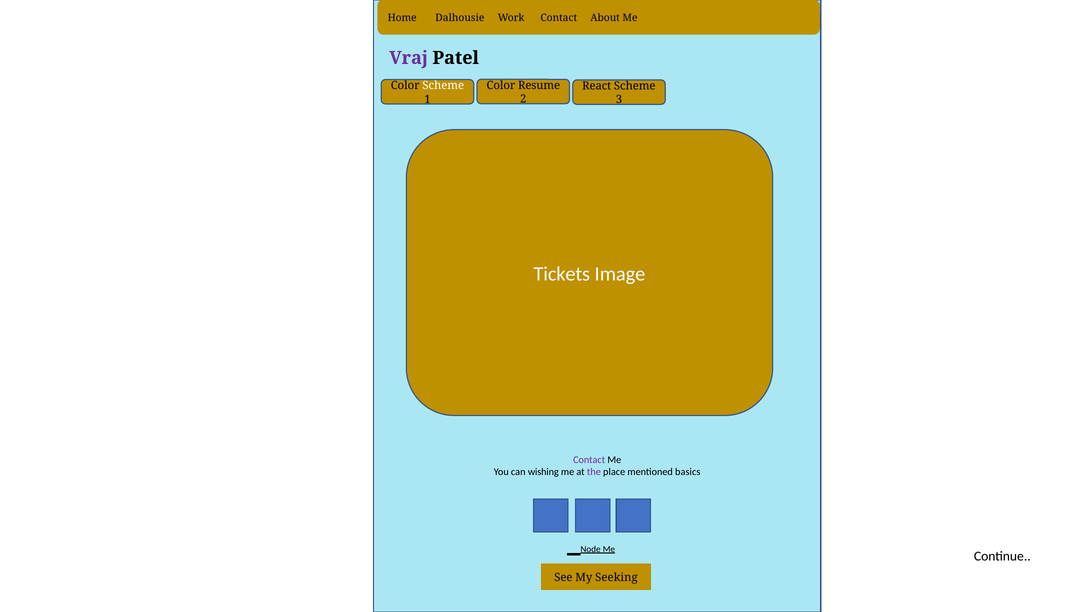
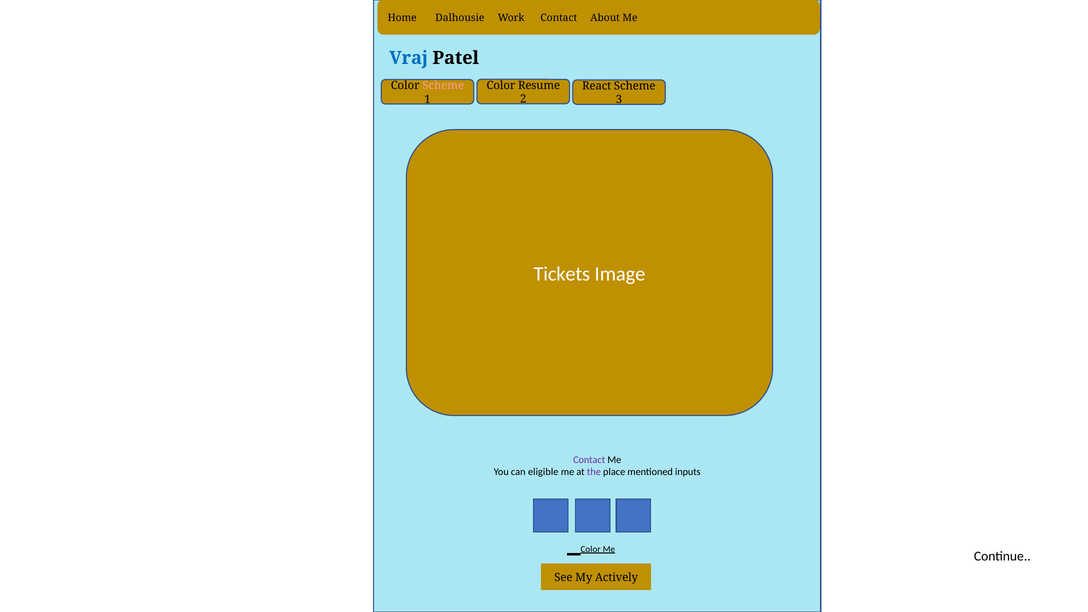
Vraj colour: purple -> blue (409, 58)
Scheme colour: white -> pink (443, 86)
wishing: wishing -> eligible (543, 472)
basics: basics -> inputs (688, 472)
Node: Node -> Color (591, 549)
Seeking: Seeking -> Actively (617, 577)
